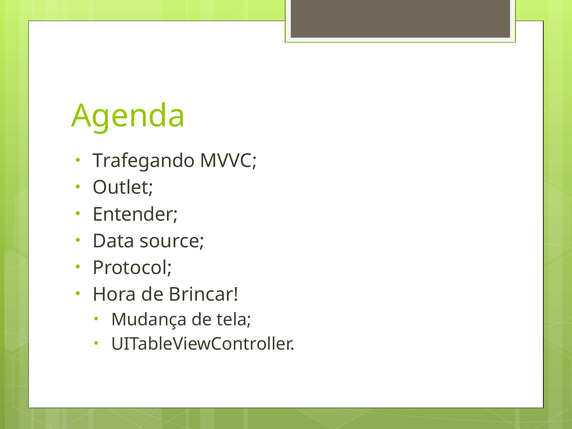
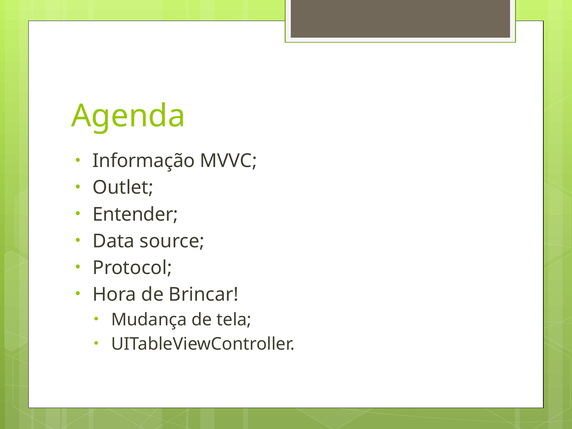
Trafegando: Trafegando -> Informação (144, 161)
